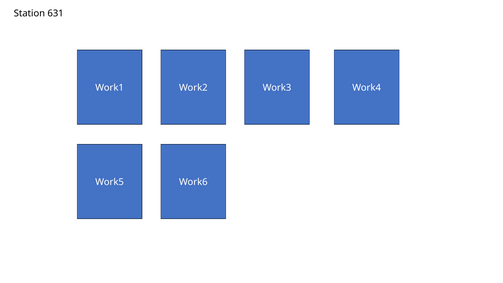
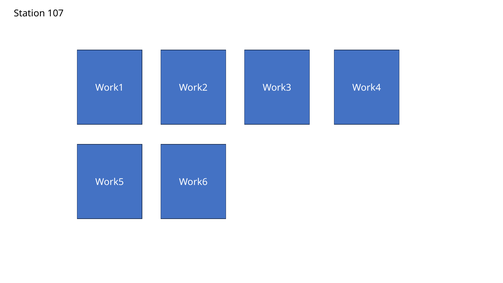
631: 631 -> 107 (56, 13)
